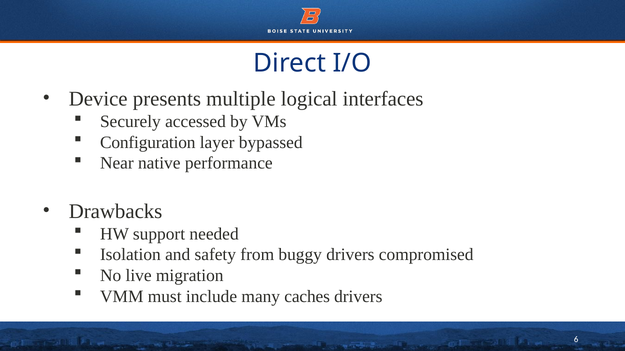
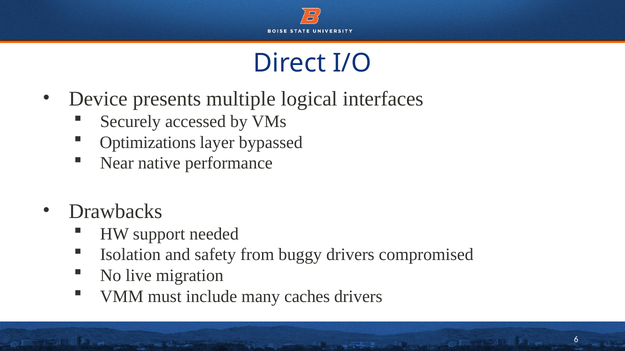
Configuration: Configuration -> Optimizations (148, 143)
